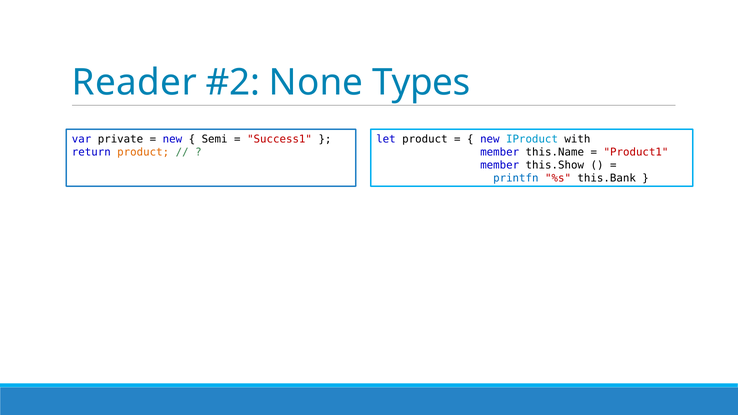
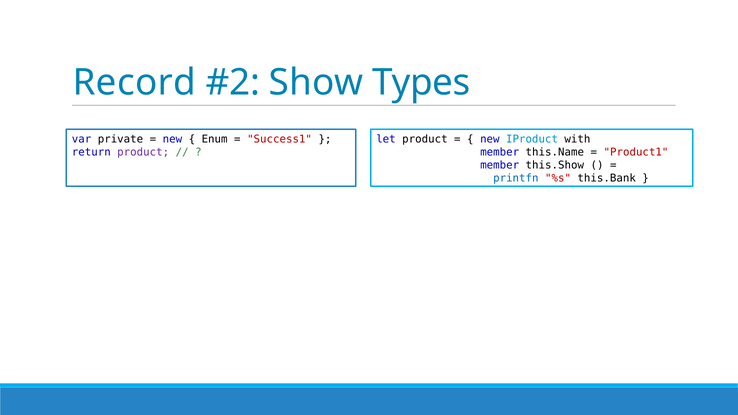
Reader: Reader -> Record (134, 83)
None: None -> Show (316, 83)
Semi: Semi -> Enum (215, 139)
product colour: orange -> purple (143, 152)
